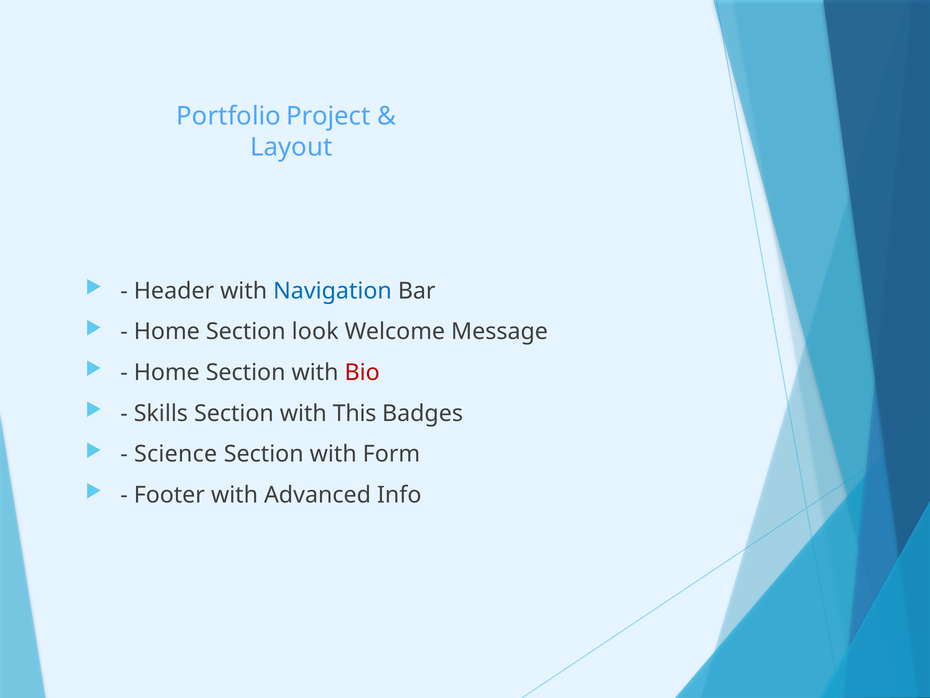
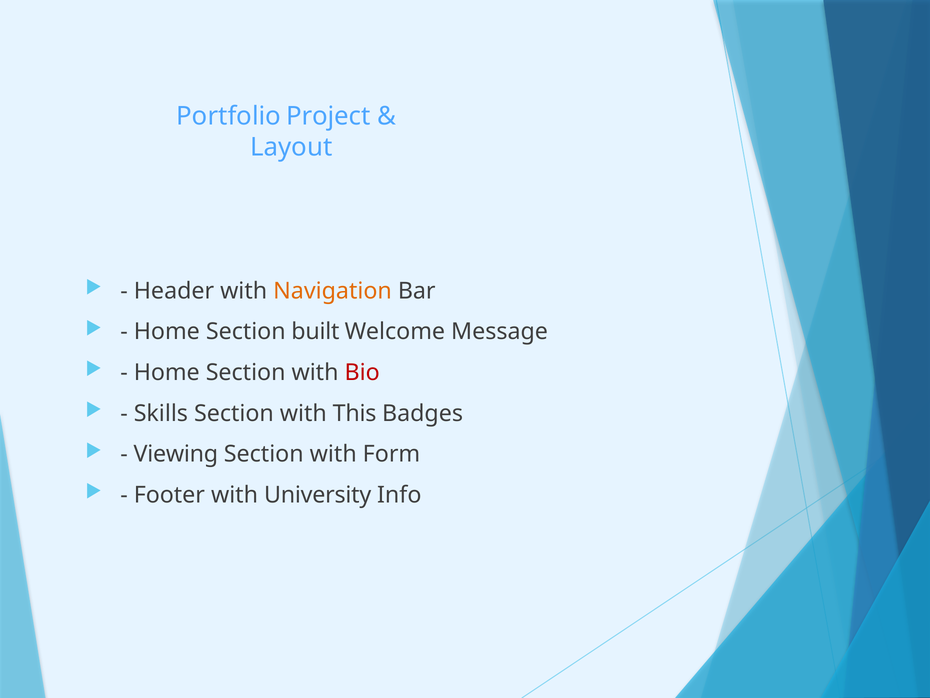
Navigation colour: blue -> orange (333, 291)
look: look -> built (315, 332)
Science: Science -> Viewing (176, 454)
Advanced: Advanced -> University (318, 495)
